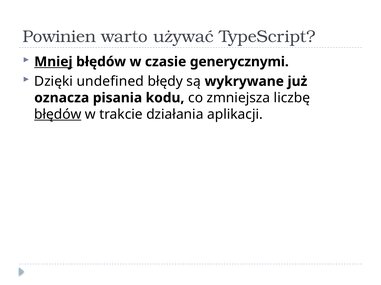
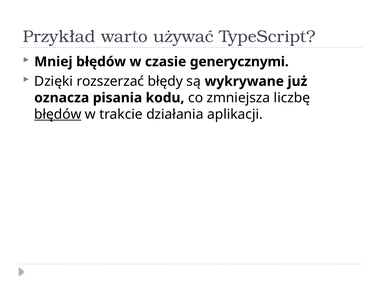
Powinien: Powinien -> Przykład (59, 37)
Mniej underline: present -> none (53, 62)
undefined: undefined -> rozszerzać (110, 82)
